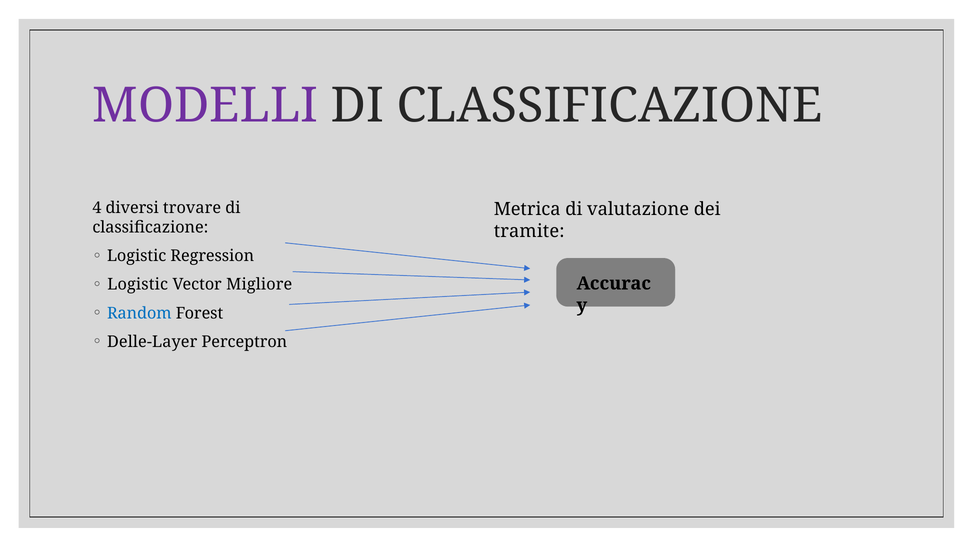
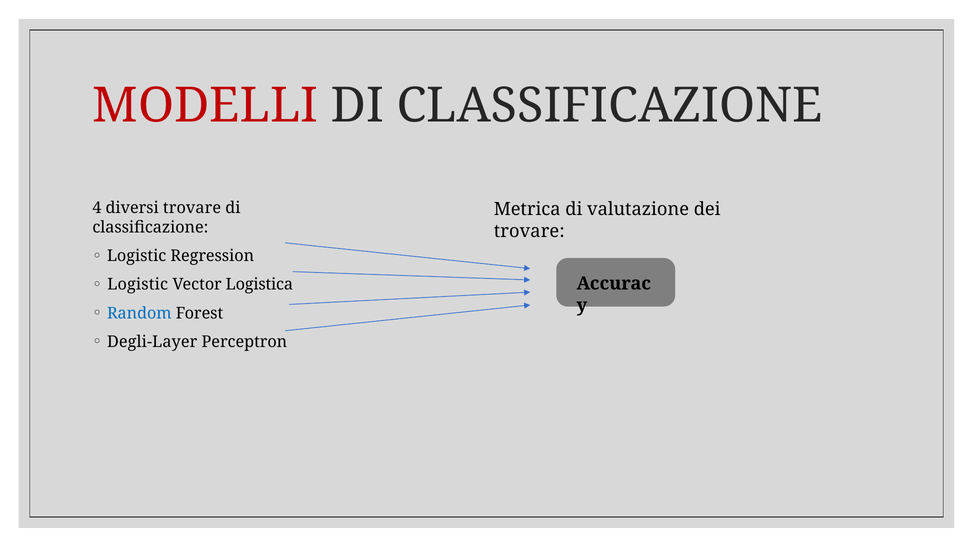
MODELLI colour: purple -> red (205, 106)
tramite: tramite -> trovare (529, 231)
Migliore: Migliore -> Logistica (259, 285)
Delle-Layer: Delle-Layer -> Degli-Layer (152, 342)
